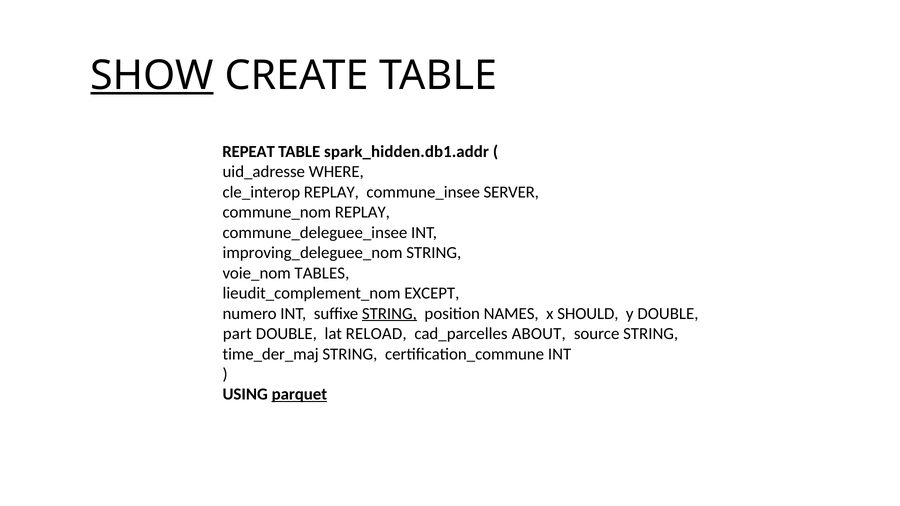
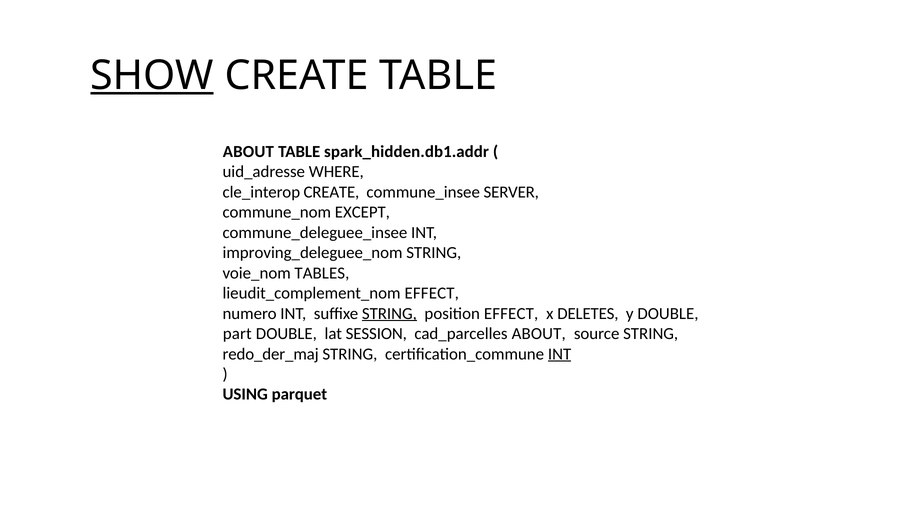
REPEAT: REPEAT -> ABOUT (248, 152)
cle_interop REPLAY: REPLAY -> CREATE (331, 192)
commune_nom REPLAY: REPLAY -> EXCEPT (362, 212)
lieudit_complement_nom EXCEPT: EXCEPT -> EFFECT (432, 293)
position NAMES: NAMES -> EFFECT (511, 314)
SHOULD: SHOULD -> DELETES (588, 314)
RELOAD: RELOAD -> SESSION (376, 334)
time_der_maj: time_der_maj -> redo_der_maj (271, 354)
INT underline: none -> present (560, 354)
parquet underline: present -> none (299, 395)
